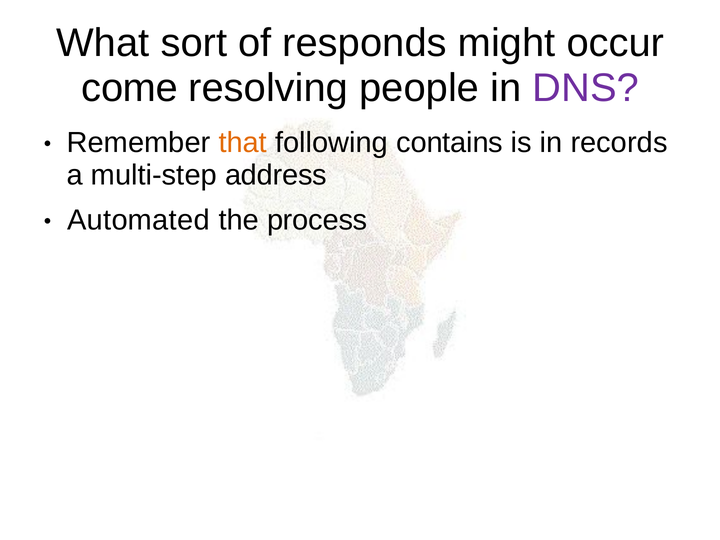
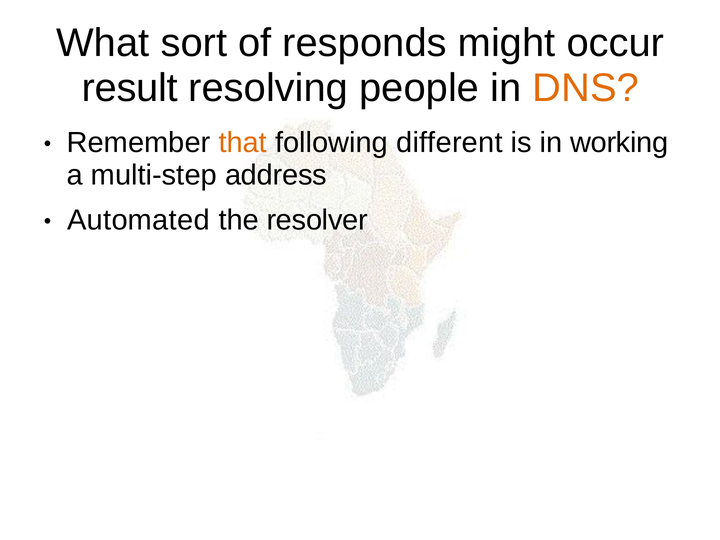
come: come -> result (130, 88)
DNS colour: purple -> orange (586, 88)
contains: contains -> different (449, 143)
records: records -> working (619, 143)
process: process -> resolver (317, 220)
